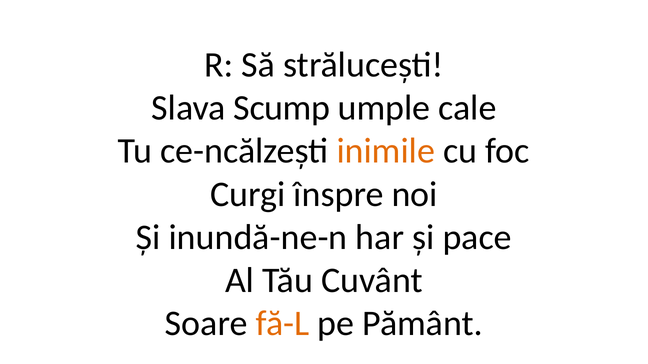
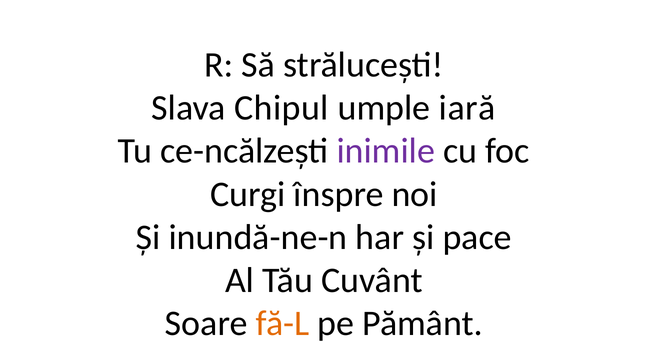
Scump: Scump -> Chipul (281, 108)
cale: cale -> iară (467, 108)
inimile colour: orange -> purple (386, 151)
